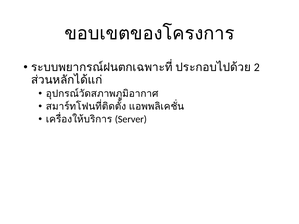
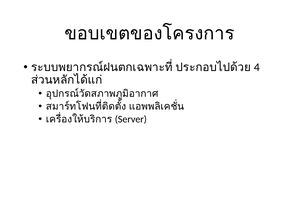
2: 2 -> 4 (257, 67)
